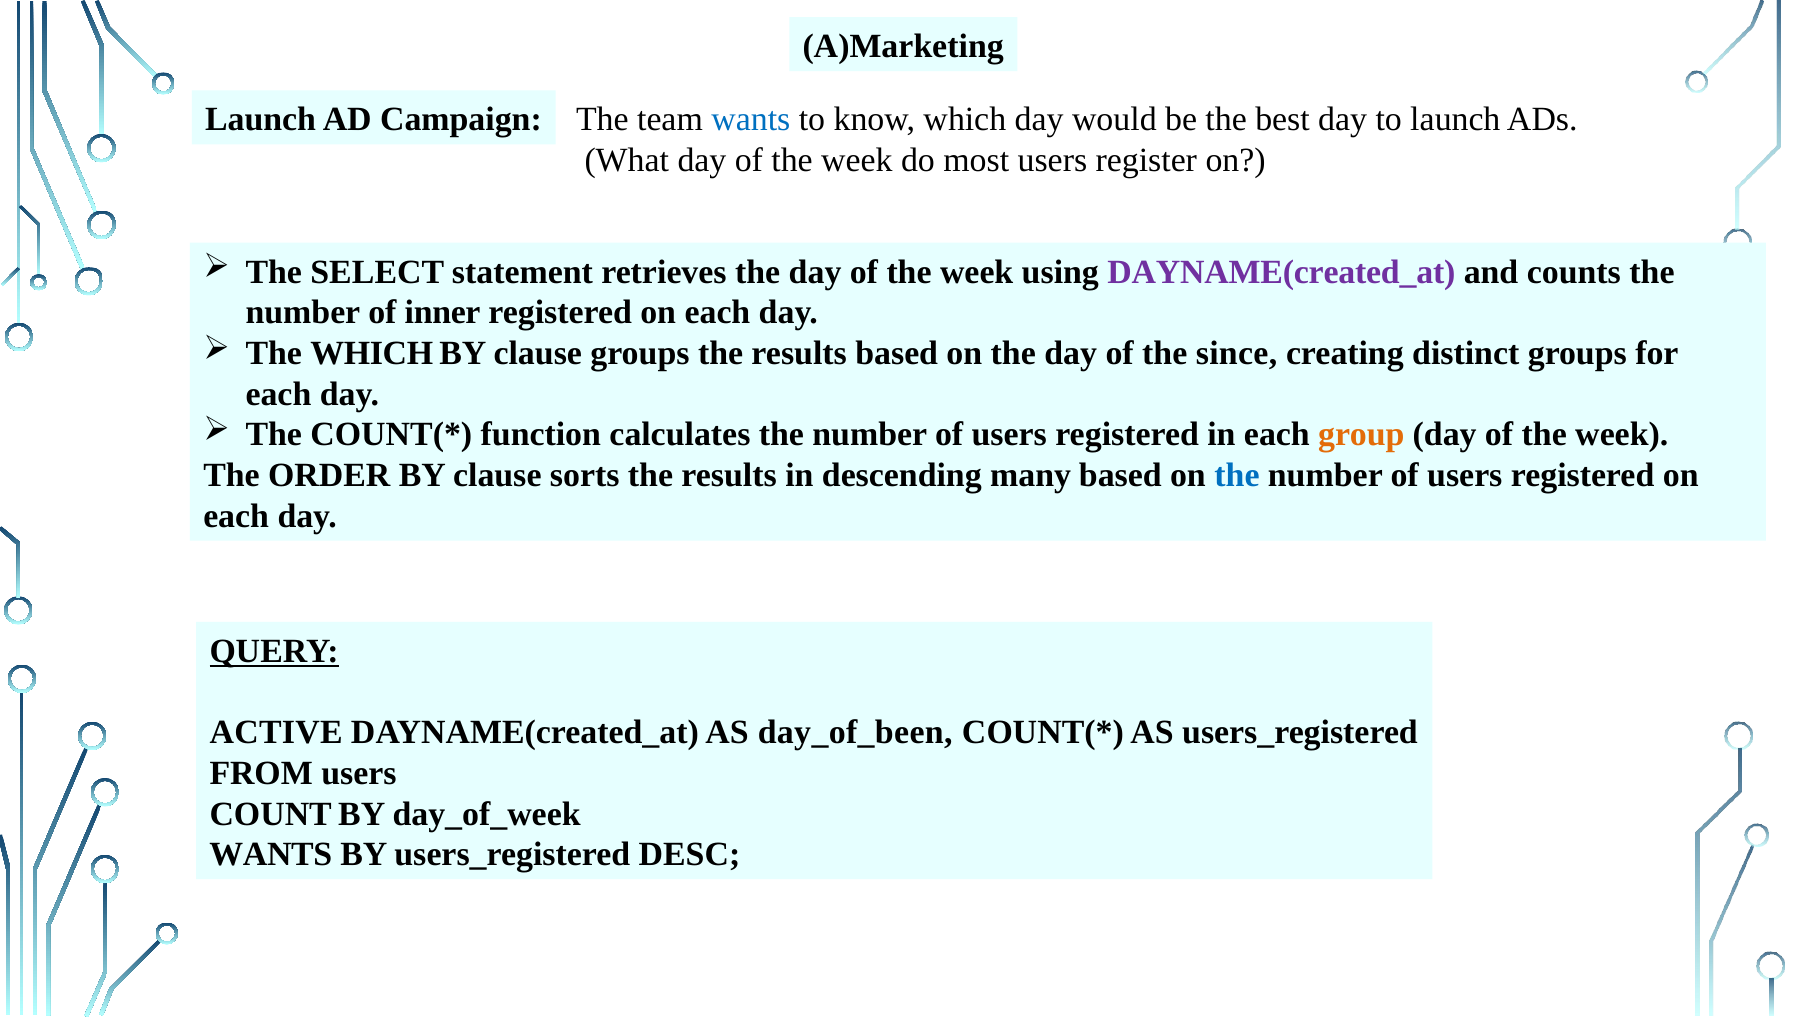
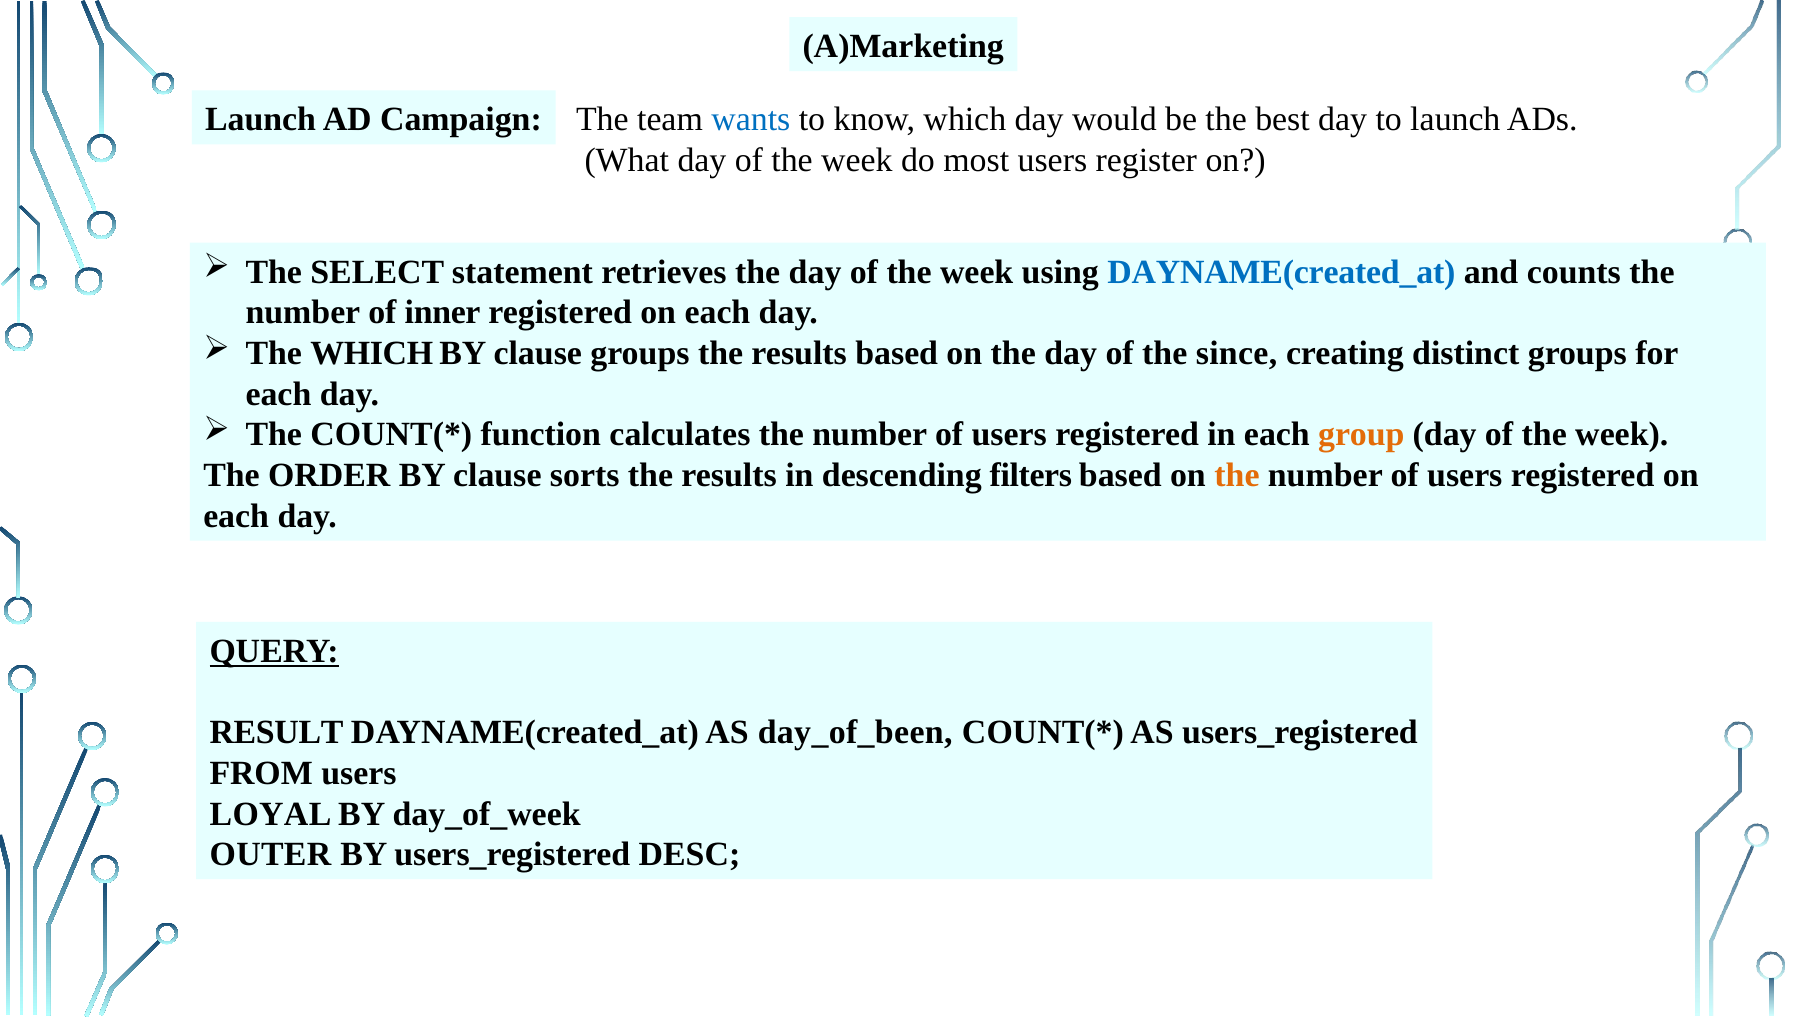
DAYNAME(created_at colour: purple -> blue (1281, 272)
many: many -> filters (1031, 475)
the colour: blue -> orange (1237, 475)
ACTIVE: ACTIVE -> RESULT (276, 732)
COUNT: COUNT -> LOYAL (270, 813)
WANTS: WANTS -> OUTER (270, 854)
